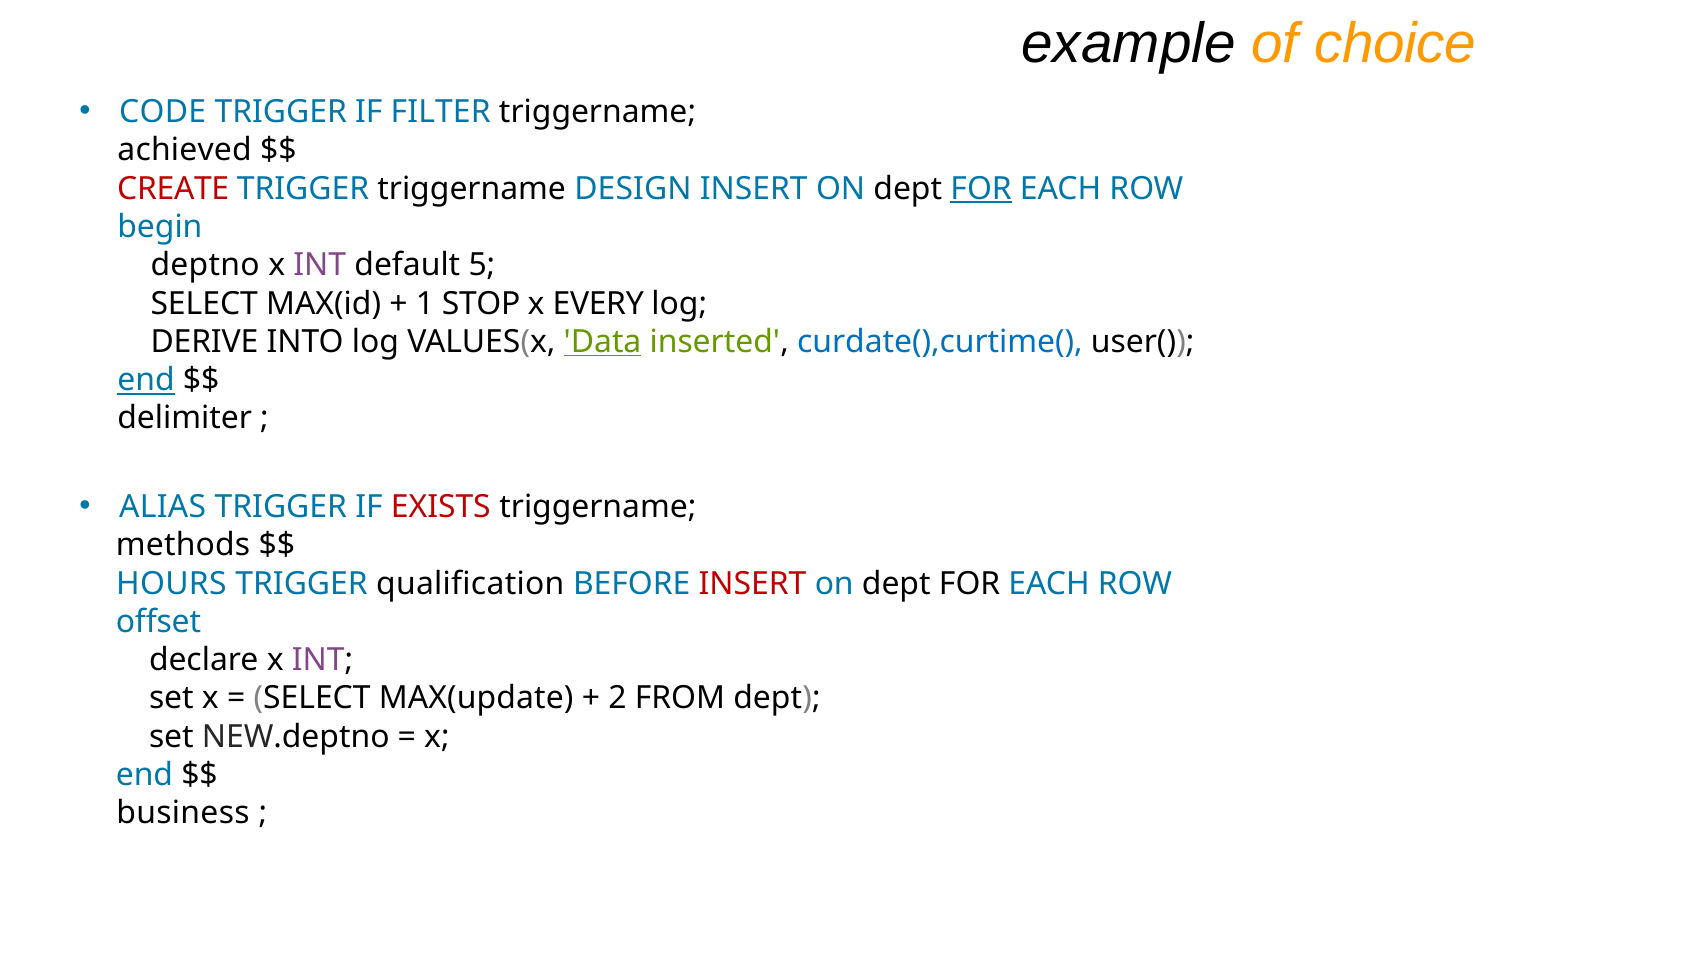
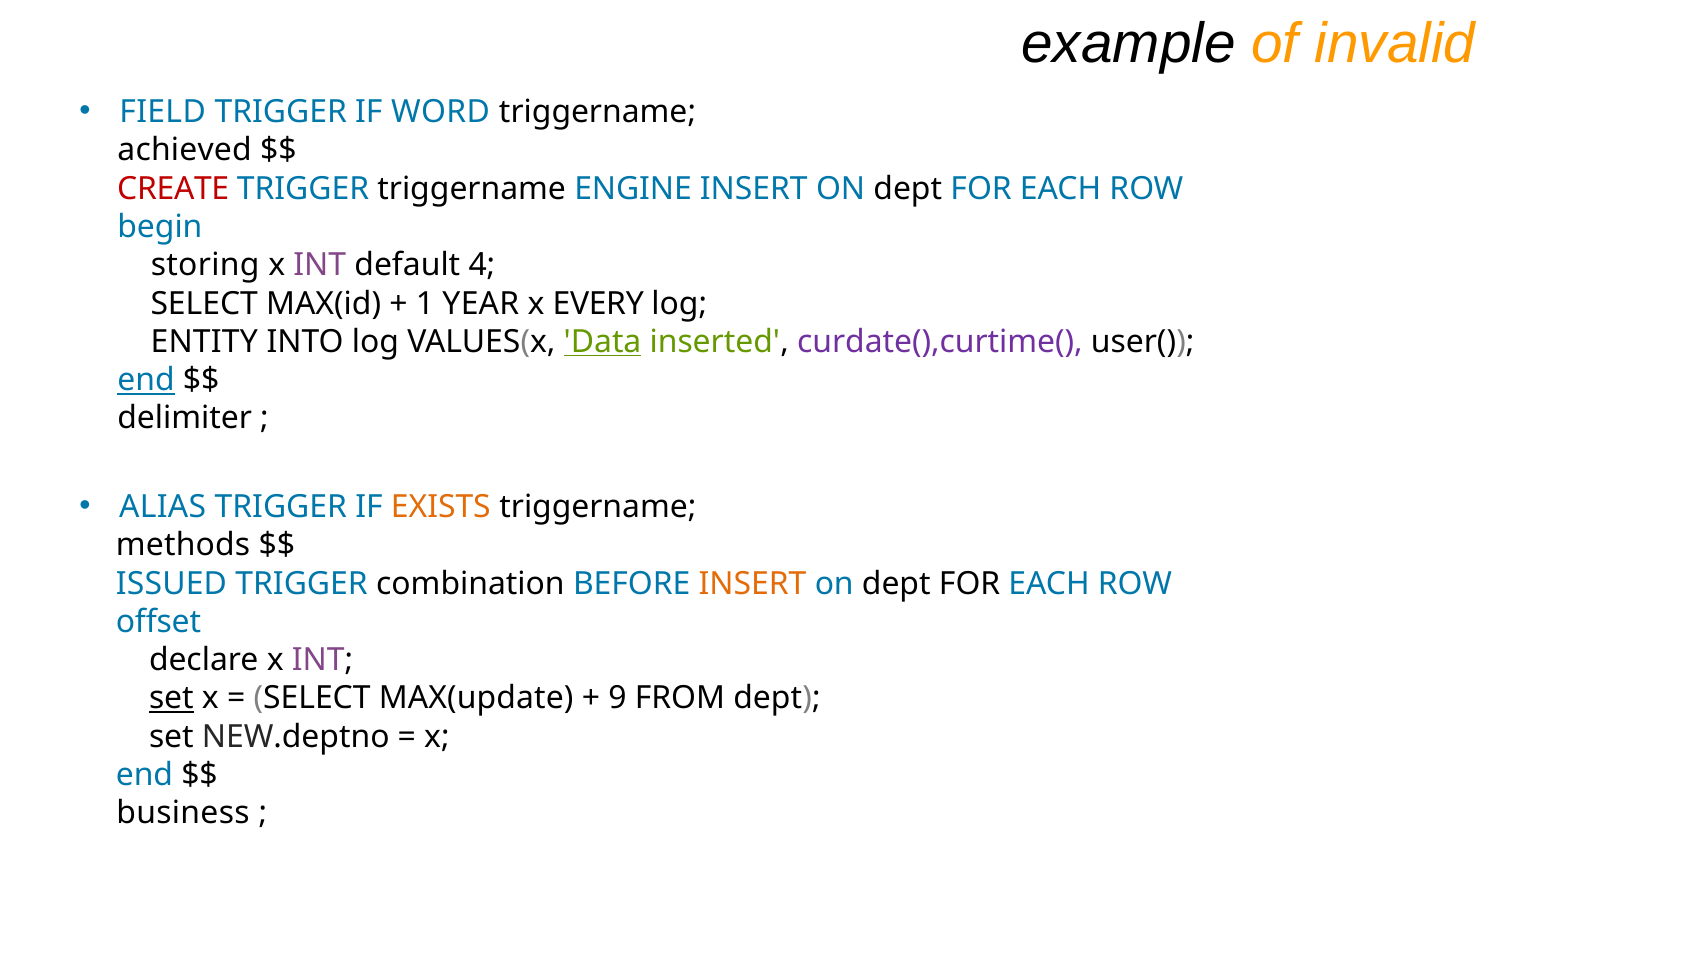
choice: choice -> invalid (1395, 44)
CODE: CODE -> FIELD (163, 112)
FILTER: FILTER -> WORD (441, 112)
DESIGN: DESIGN -> ENGINE (633, 189)
FOR underline: present -> none (981, 189)
deptno: deptno -> storing (205, 265)
5: 5 -> 4 (482, 265)
STOP: STOP -> YEAR (481, 303)
DERIVE: DERIVE -> ENTITY (204, 342)
curdate(),curtime( colour: blue -> purple (940, 342)
EXISTS colour: red -> orange (441, 507)
HOURS: HOURS -> ISSUED (171, 583)
qualification: qualification -> combination (470, 583)
INSERT colour: red -> orange (753, 583)
set underline: none -> present (171, 698)
2: 2 -> 9 (618, 698)
